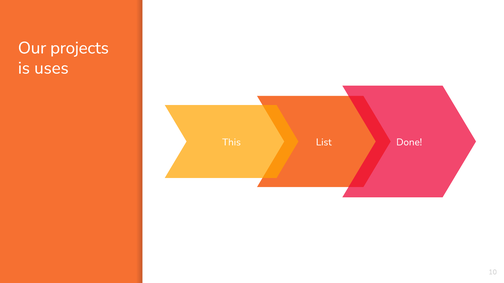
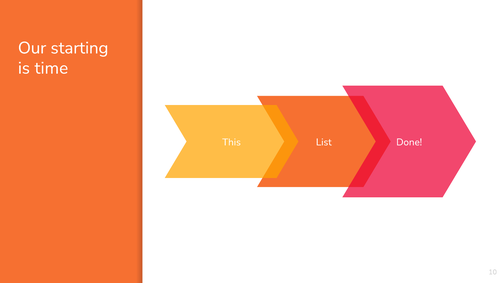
projects: projects -> starting (79, 48)
uses: uses -> time (51, 68)
